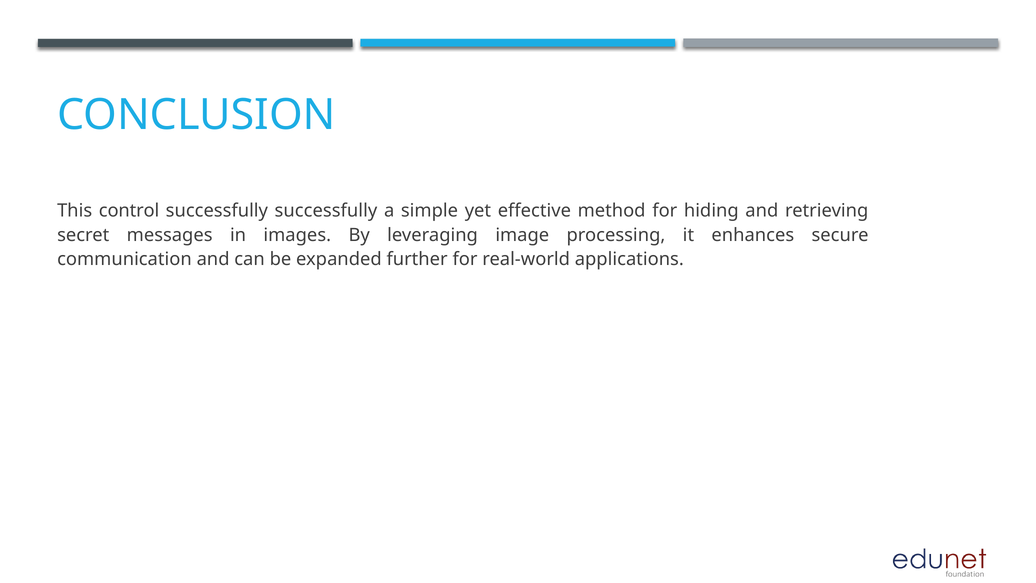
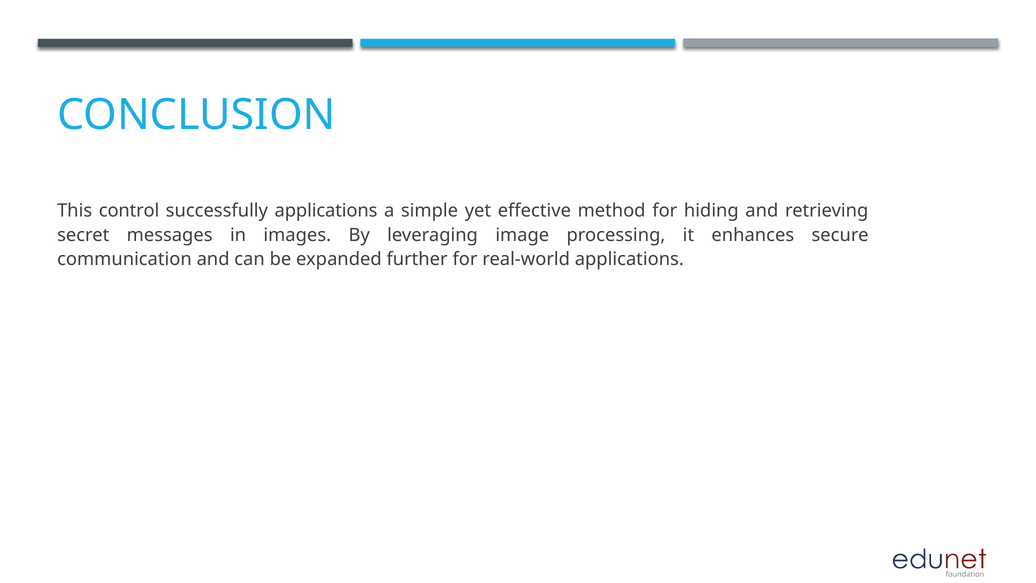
successfully successfully: successfully -> applications (326, 211)
